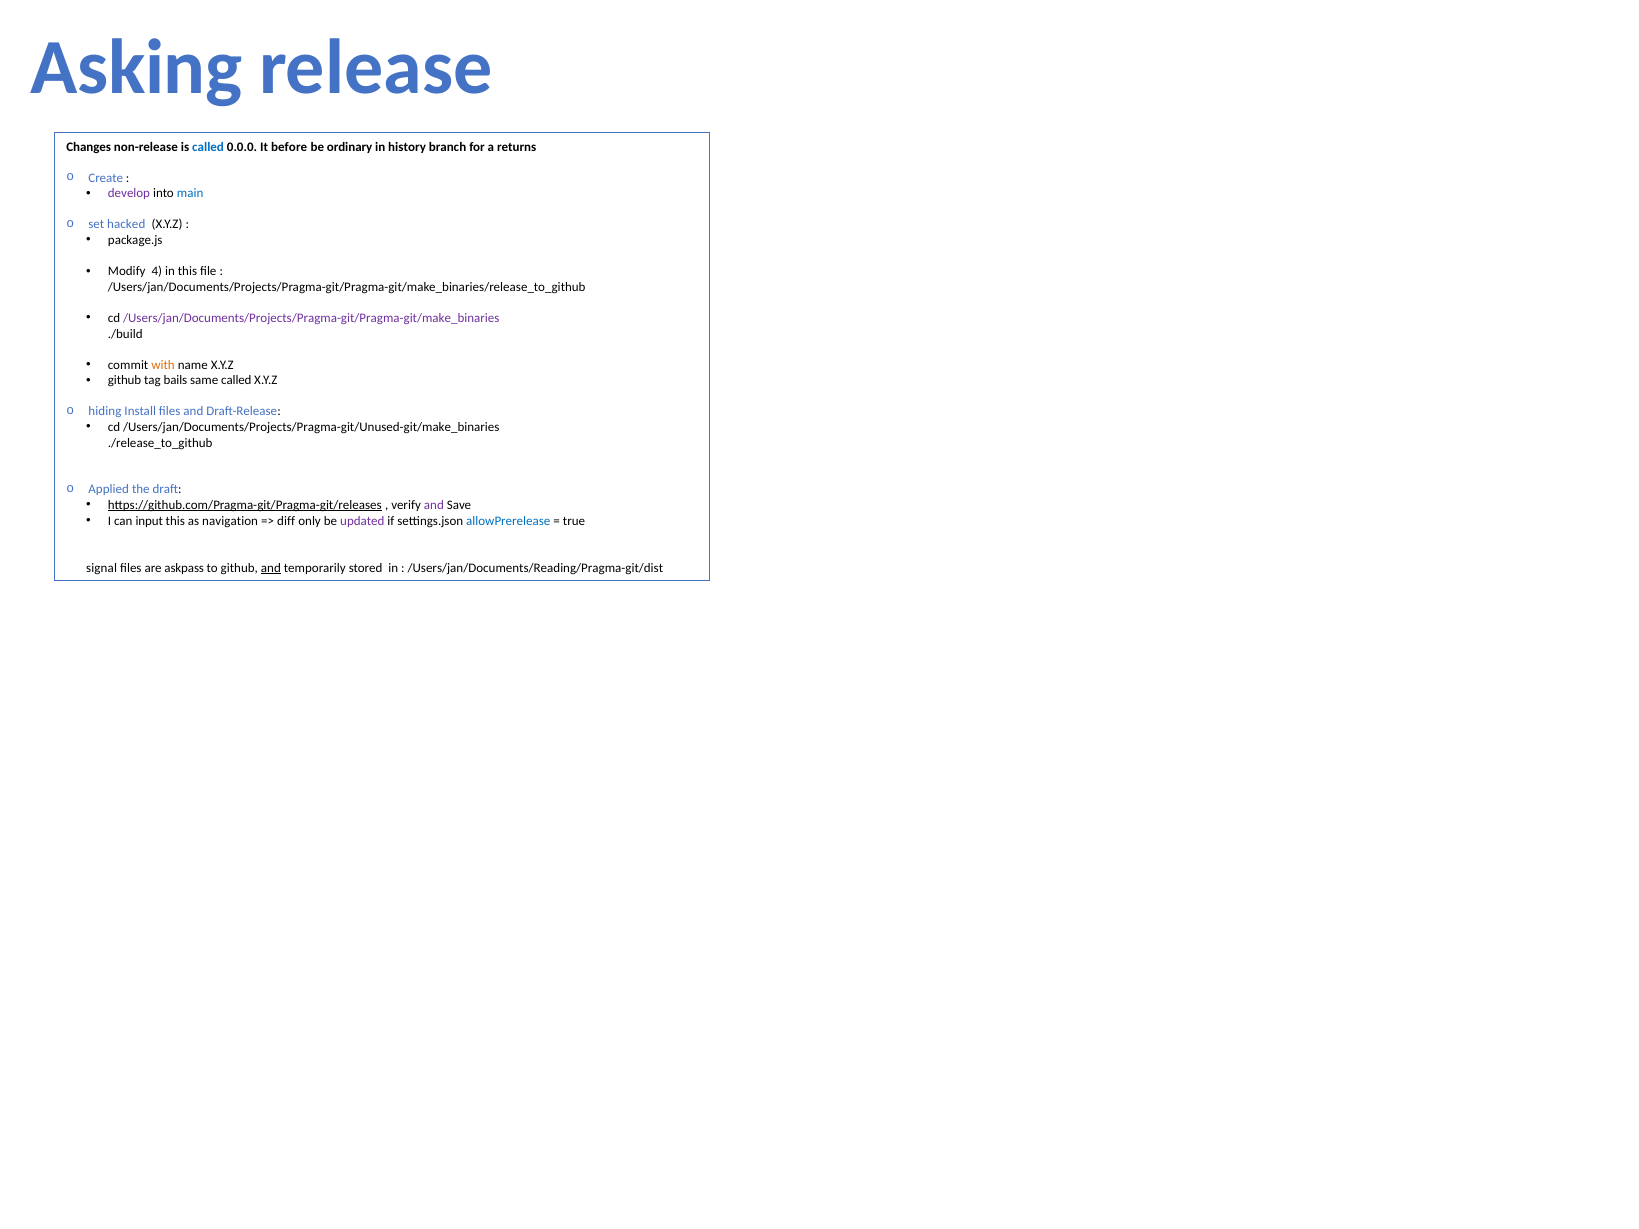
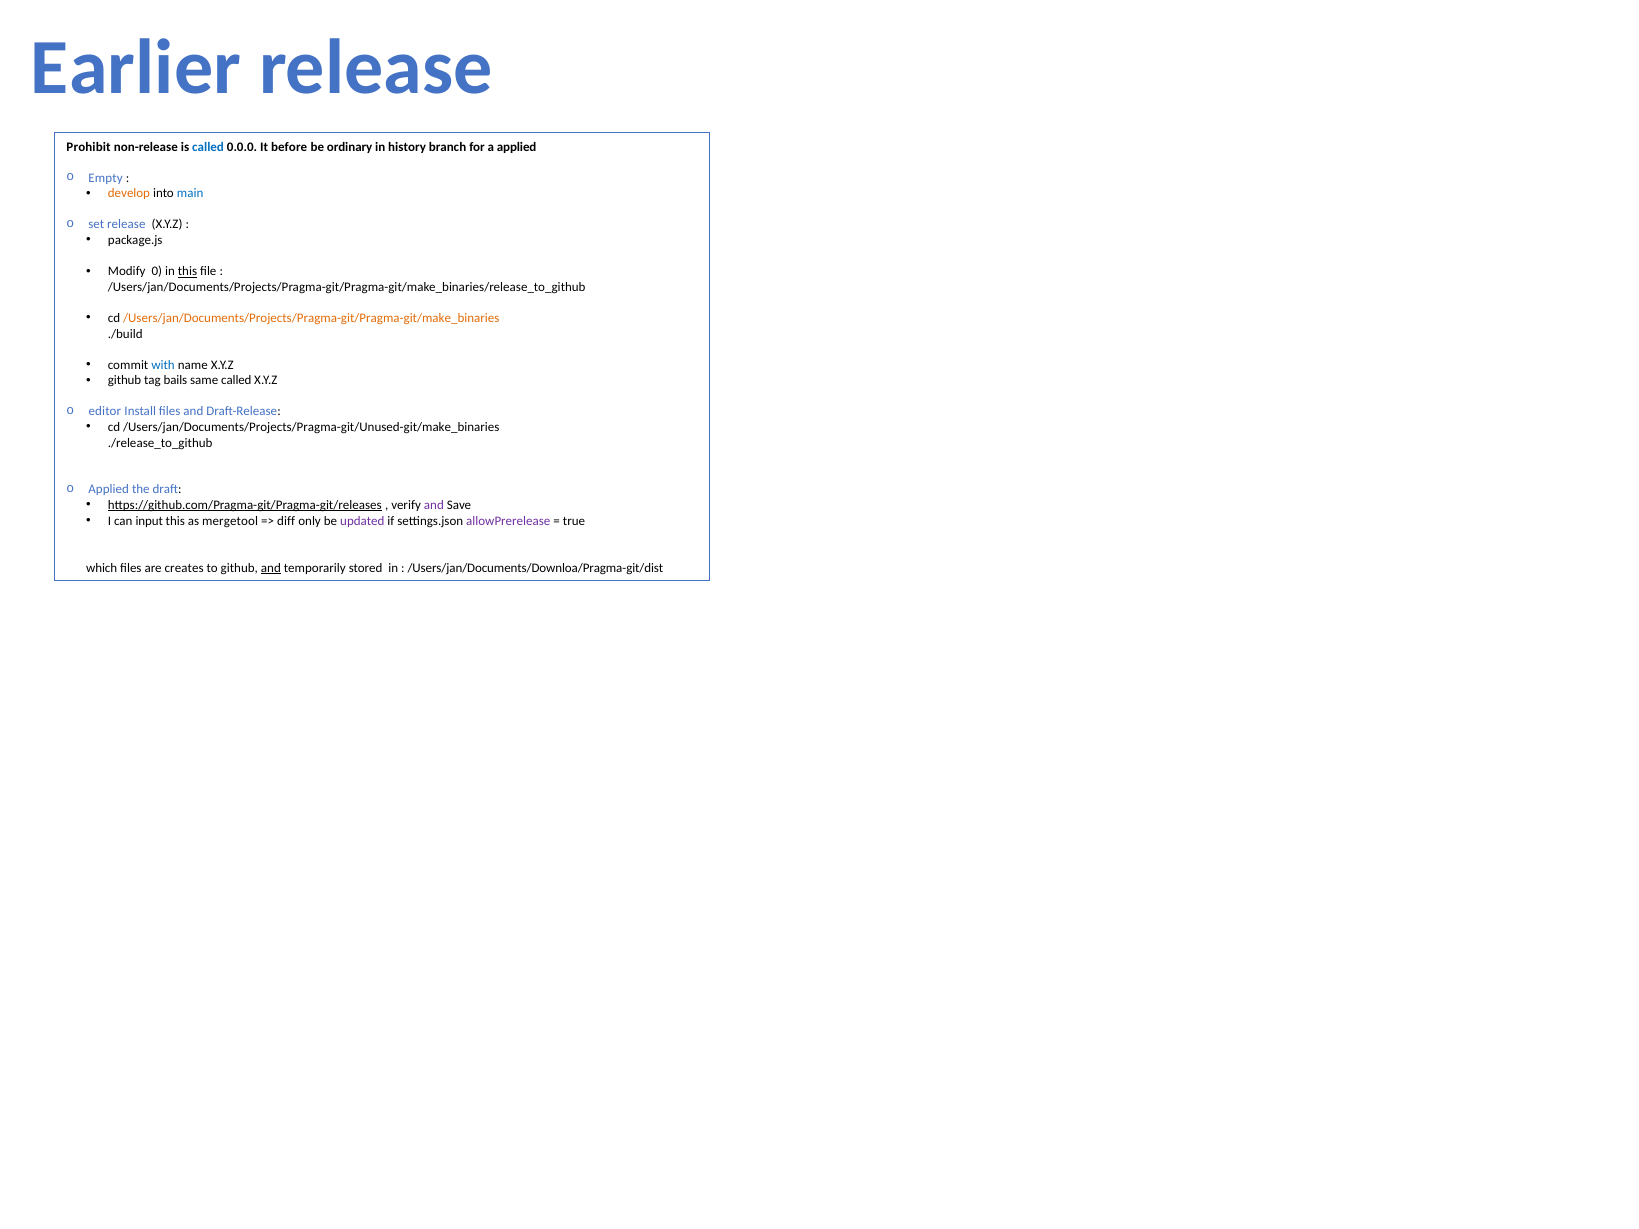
Asking: Asking -> Earlier (136, 67)
Changes: Changes -> Prohibit (89, 147)
a returns: returns -> applied (517, 147)
Create: Create -> Empty (106, 178)
develop colour: purple -> orange (129, 194)
set hacked: hacked -> release (126, 225)
4: 4 -> 0 (157, 271)
this underline: none -> present (187, 271)
/Users/jan/Documents/Projects/Pragma-git/Pragma-git/make_binaries colour: purple -> orange (311, 318)
with colour: orange -> blue (163, 365)
hiding: hiding -> editor (105, 412)
navigation: navigation -> mergetool (230, 521)
allowPrerelease colour: blue -> purple (508, 521)
signal: signal -> which (102, 568)
askpass: askpass -> creates (184, 568)
/Users/jan/Documents/Reading/Pragma-git/dist: /Users/jan/Documents/Reading/Pragma-git/dist -> /Users/jan/Documents/Downloa/Pragma-git/dist (535, 568)
